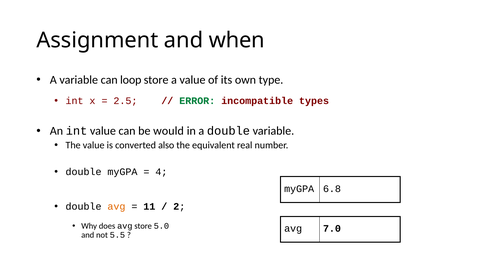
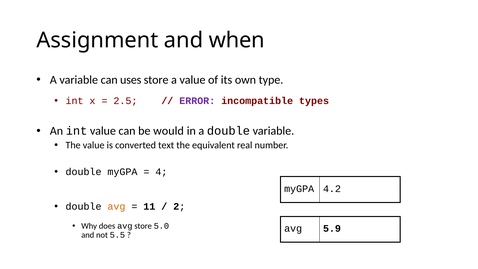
loop: loop -> uses (131, 80)
ERROR colour: green -> purple (197, 101)
also: also -> text (166, 145)
6.8: 6.8 -> 4.2 (332, 189)
7.0: 7.0 -> 5.9 (332, 229)
